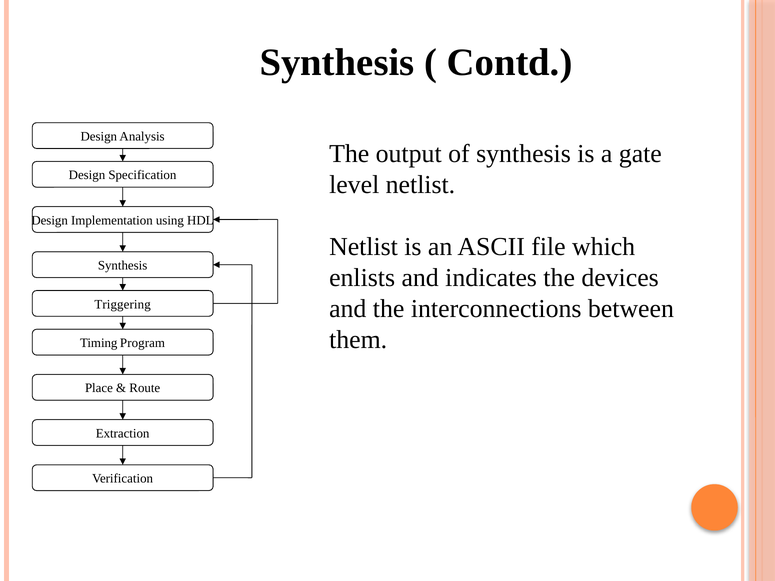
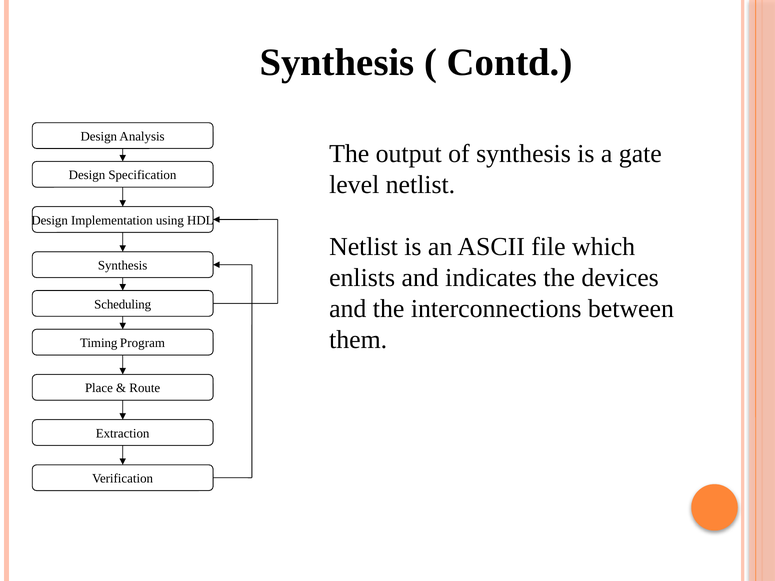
Triggering: Triggering -> Scheduling (123, 304)
